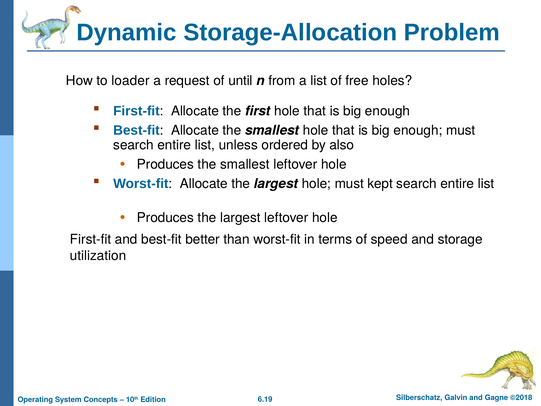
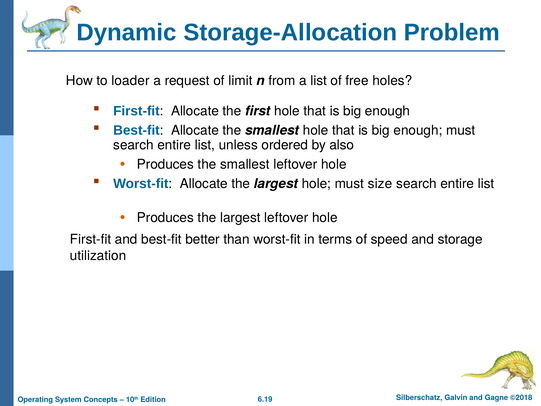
until: until -> limit (240, 81)
kept: kept -> size (380, 184)
